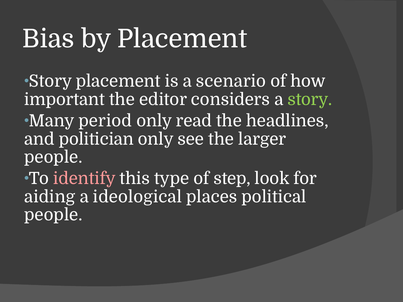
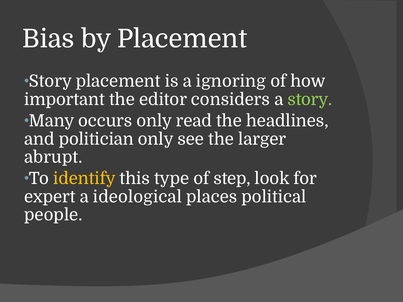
scenario: scenario -> ignoring (231, 82)
period: period -> occurs (105, 121)
people: people -> abrupt (53, 157)
identify colour: pink -> yellow (84, 179)
aiding: aiding -> expert (50, 197)
